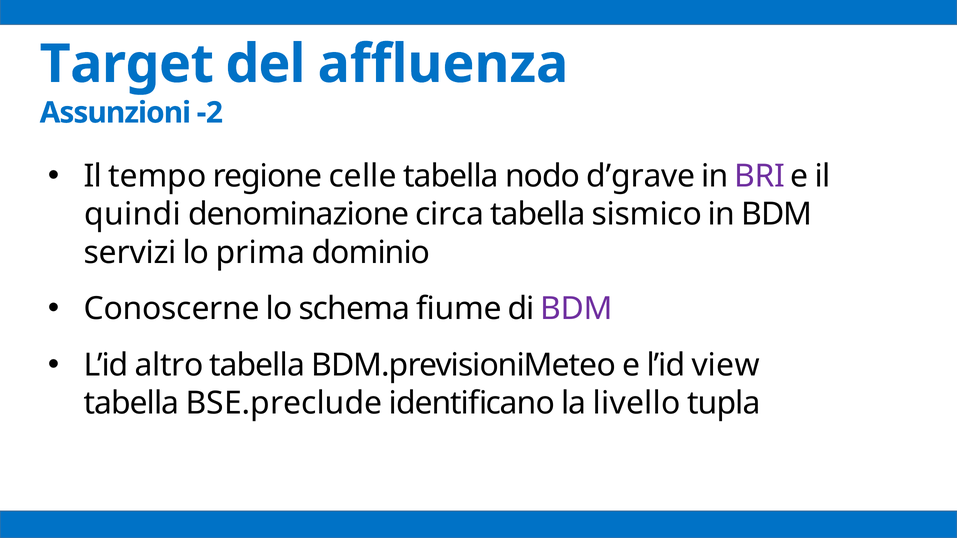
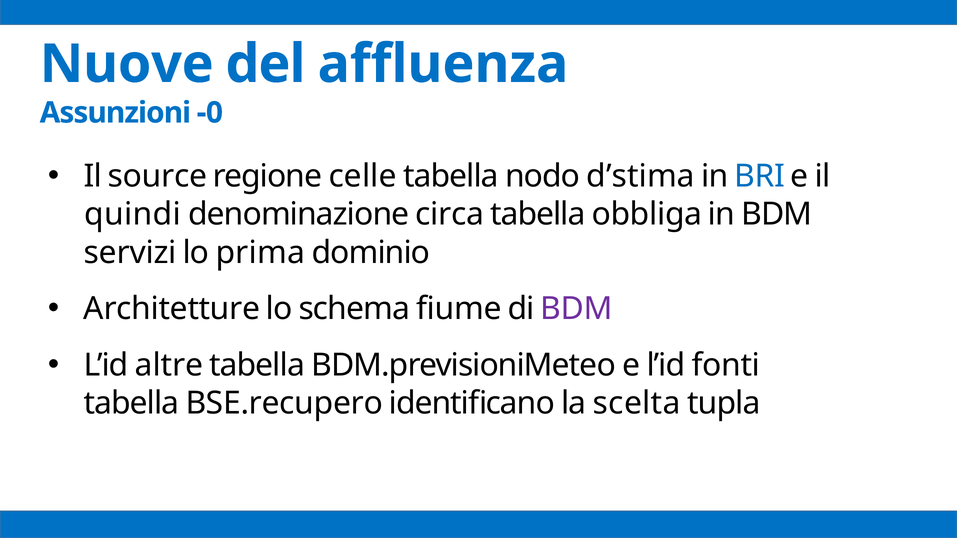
Target: Target -> Nuove (127, 64)
-2: -2 -> -0 (210, 113)
tempo: tempo -> source (157, 176)
d’grave: d’grave -> d’stima (641, 176)
BRI colour: purple -> blue (760, 176)
sismico: sismico -> obbliga (647, 215)
Conoscerne: Conoscerne -> Architetture (172, 309)
altro: altro -> altre (169, 365)
view: view -> fonti (726, 365)
BSE.preclude: BSE.preclude -> BSE.recupero (284, 404)
livello: livello -> scelta (637, 404)
